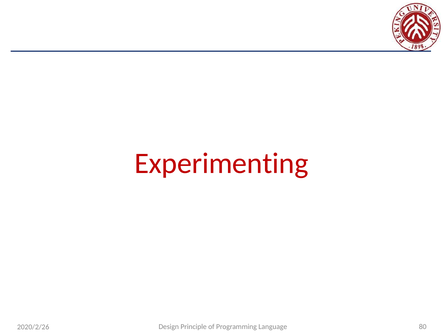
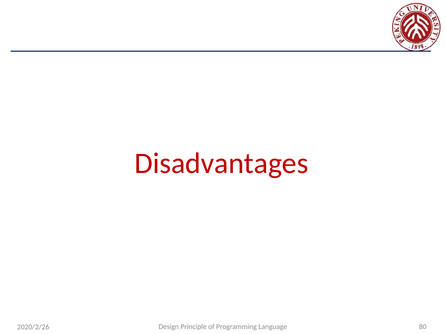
Experimenting: Experimenting -> Disadvantages (221, 164)
